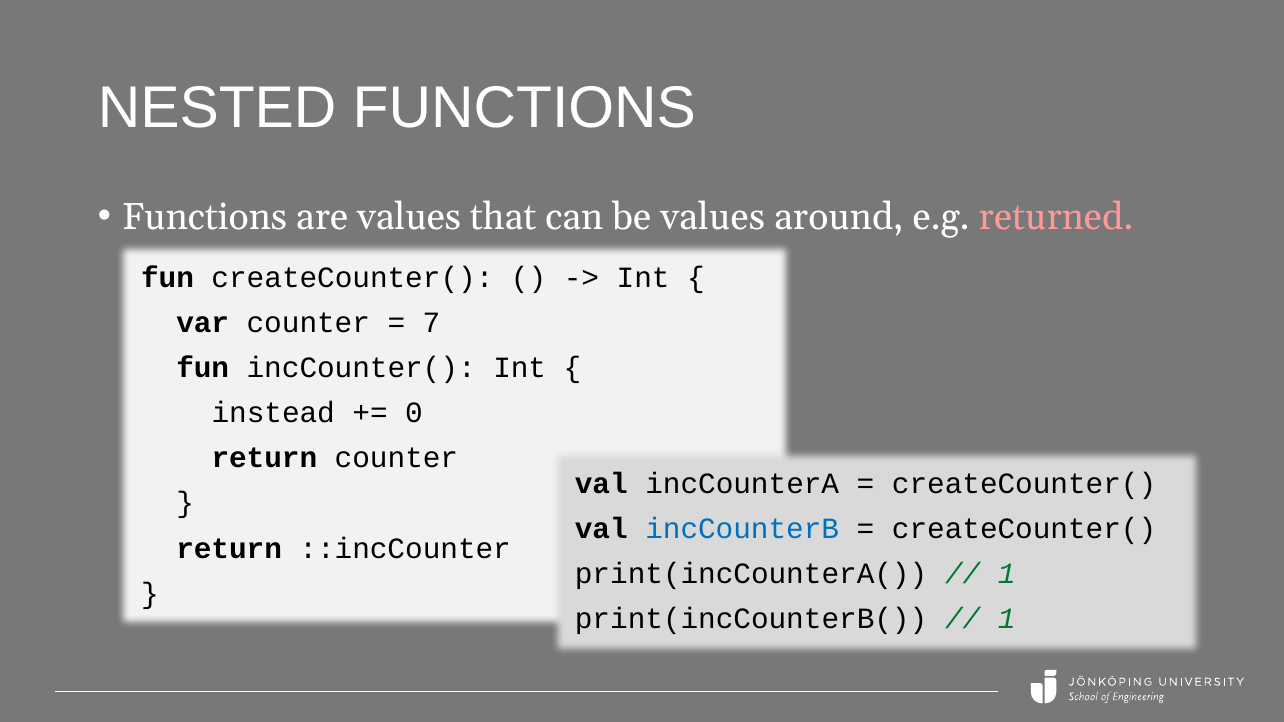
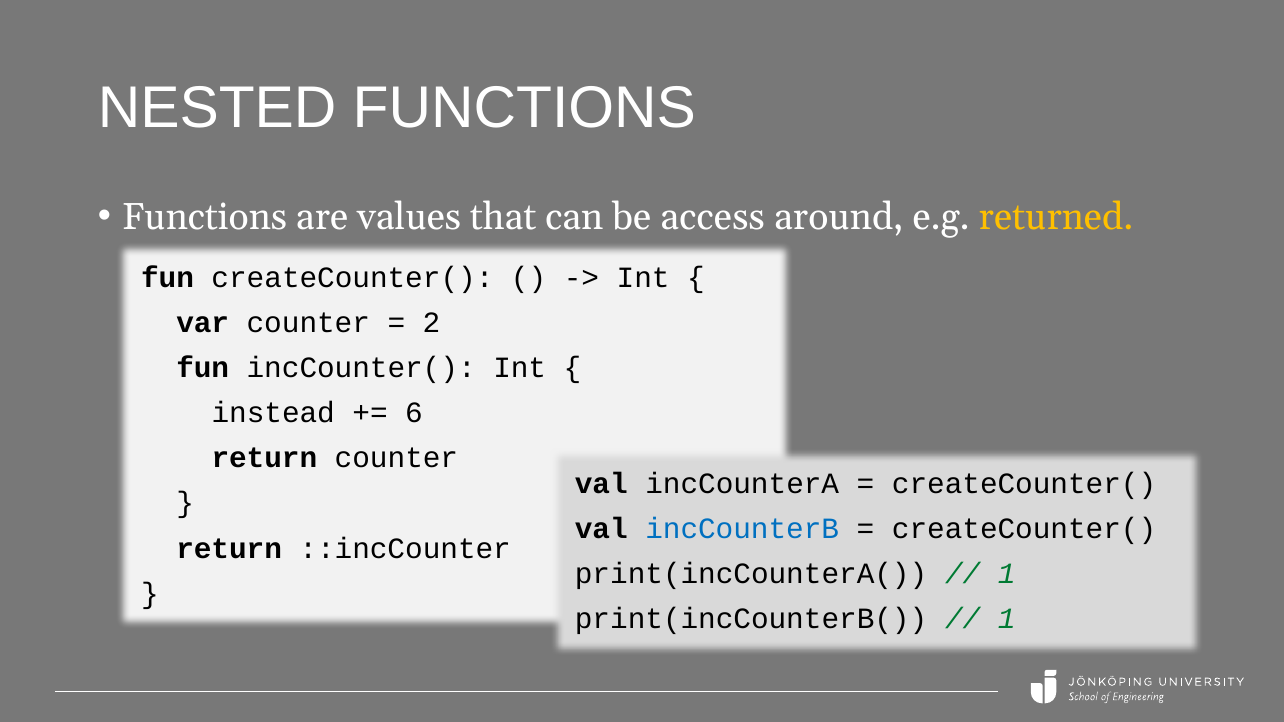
be values: values -> access (713, 217)
returned colour: pink -> yellow (1056, 217)
7: 7 -> 2 (432, 323)
0: 0 -> 6 (414, 413)
